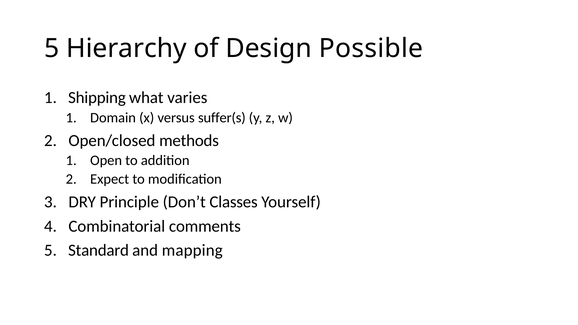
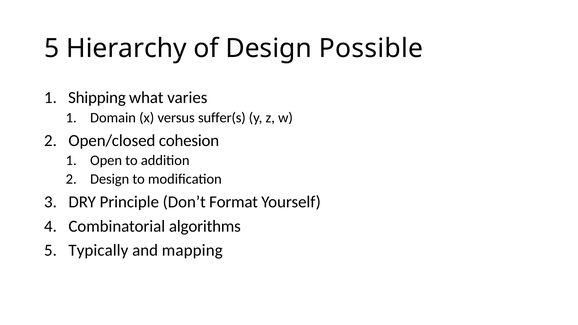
methods: methods -> cohesion (189, 141)
Expect: Expect -> Design (110, 179)
Classes: Classes -> Format (234, 202)
comments: comments -> algorithms (205, 226)
Standard: Standard -> Typically (98, 250)
